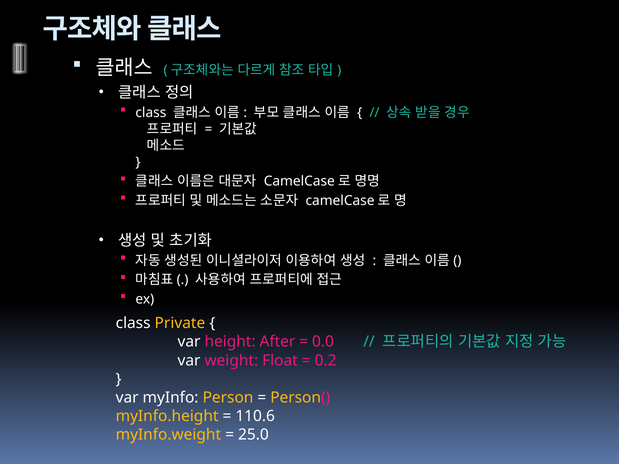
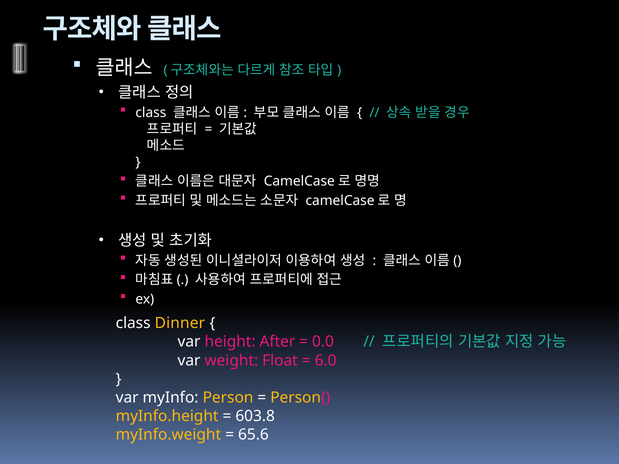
Private: Private -> Dinner (180, 323)
0.2: 0.2 -> 6.0 (326, 361)
110.6: 110.6 -> 603.8 (255, 416)
25.0: 25.0 -> 65.6 (253, 435)
